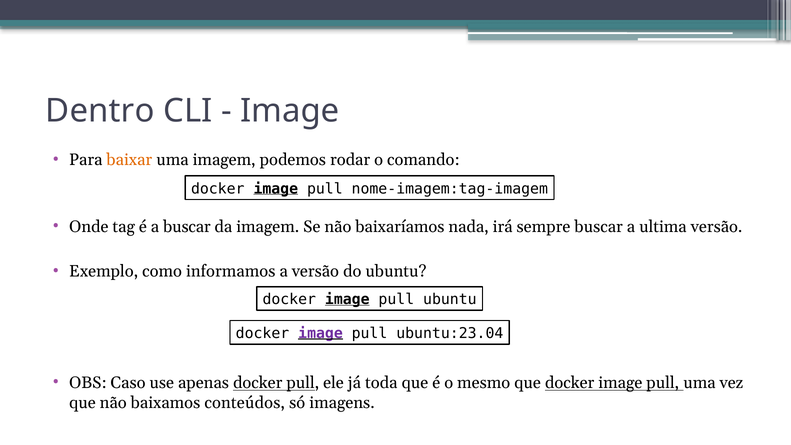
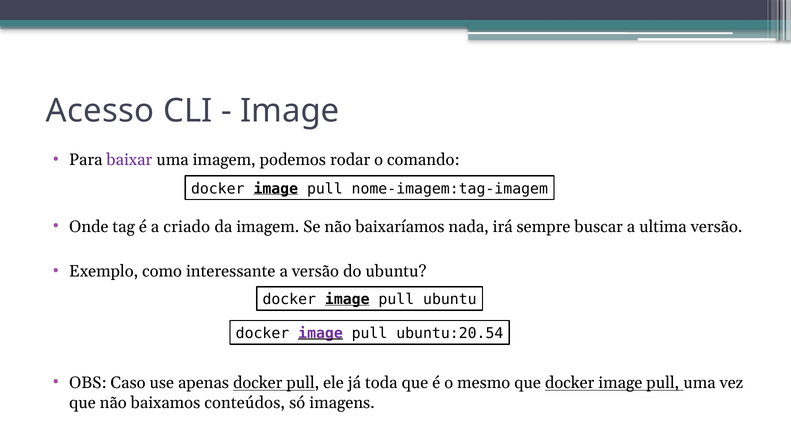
Dentro: Dentro -> Acesso (100, 111)
baixar colour: orange -> purple (129, 160)
a buscar: buscar -> criado (187, 227)
informamos: informamos -> interessante (231, 271)
ubuntu:23.04: ubuntu:23.04 -> ubuntu:20.54 (450, 333)
